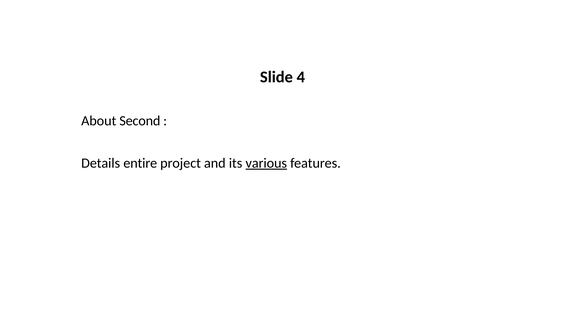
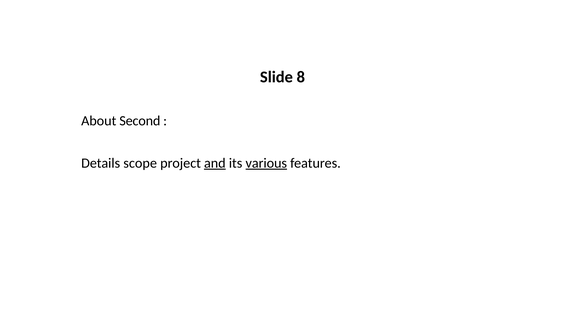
4: 4 -> 8 (301, 77)
entire: entire -> scope (140, 163)
and underline: none -> present (215, 163)
